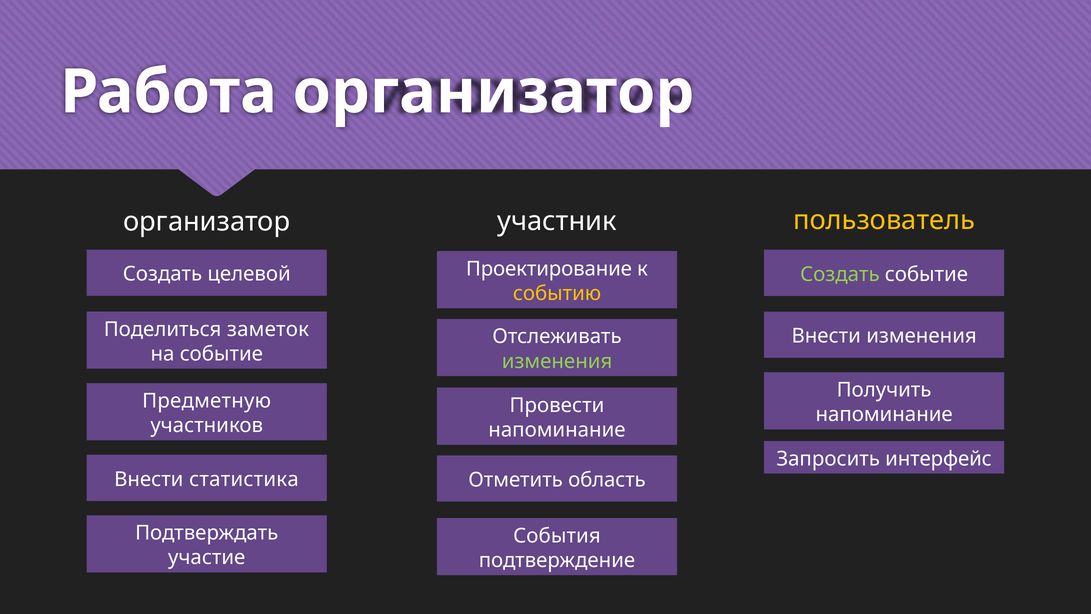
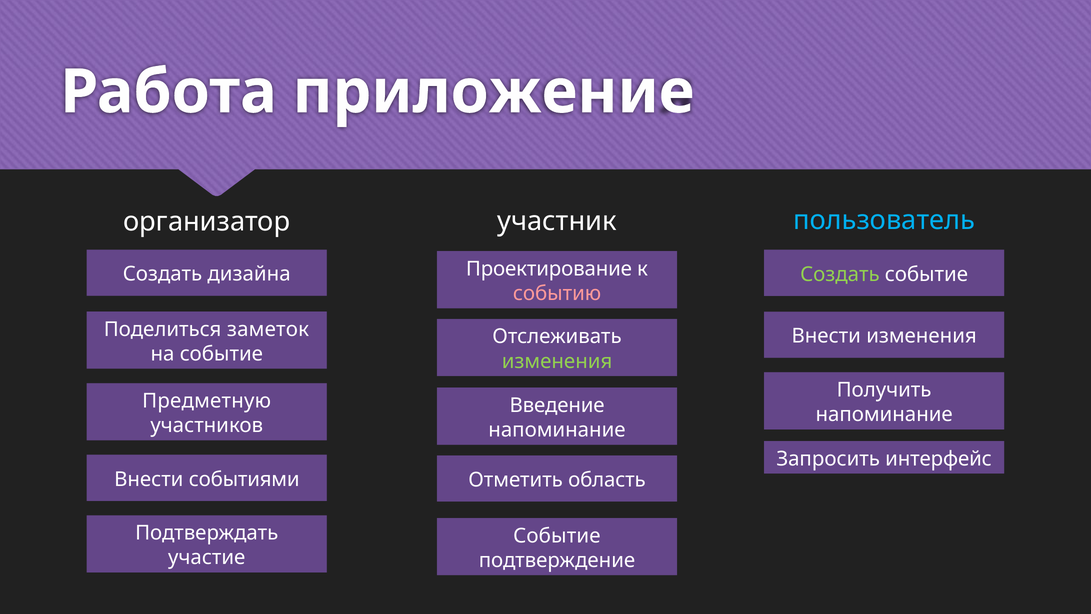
Работа организатор: организатор -> приложение (494, 92)
пользователь colour: yellow -> light blue (884, 220)
целевой: целевой -> дизайна (249, 274)
событию colour: yellow -> pink (557, 293)
Провести: Провести -> Введение (557, 405)
статистика: статистика -> событиями (244, 479)
События: События -> Событие (557, 536)
